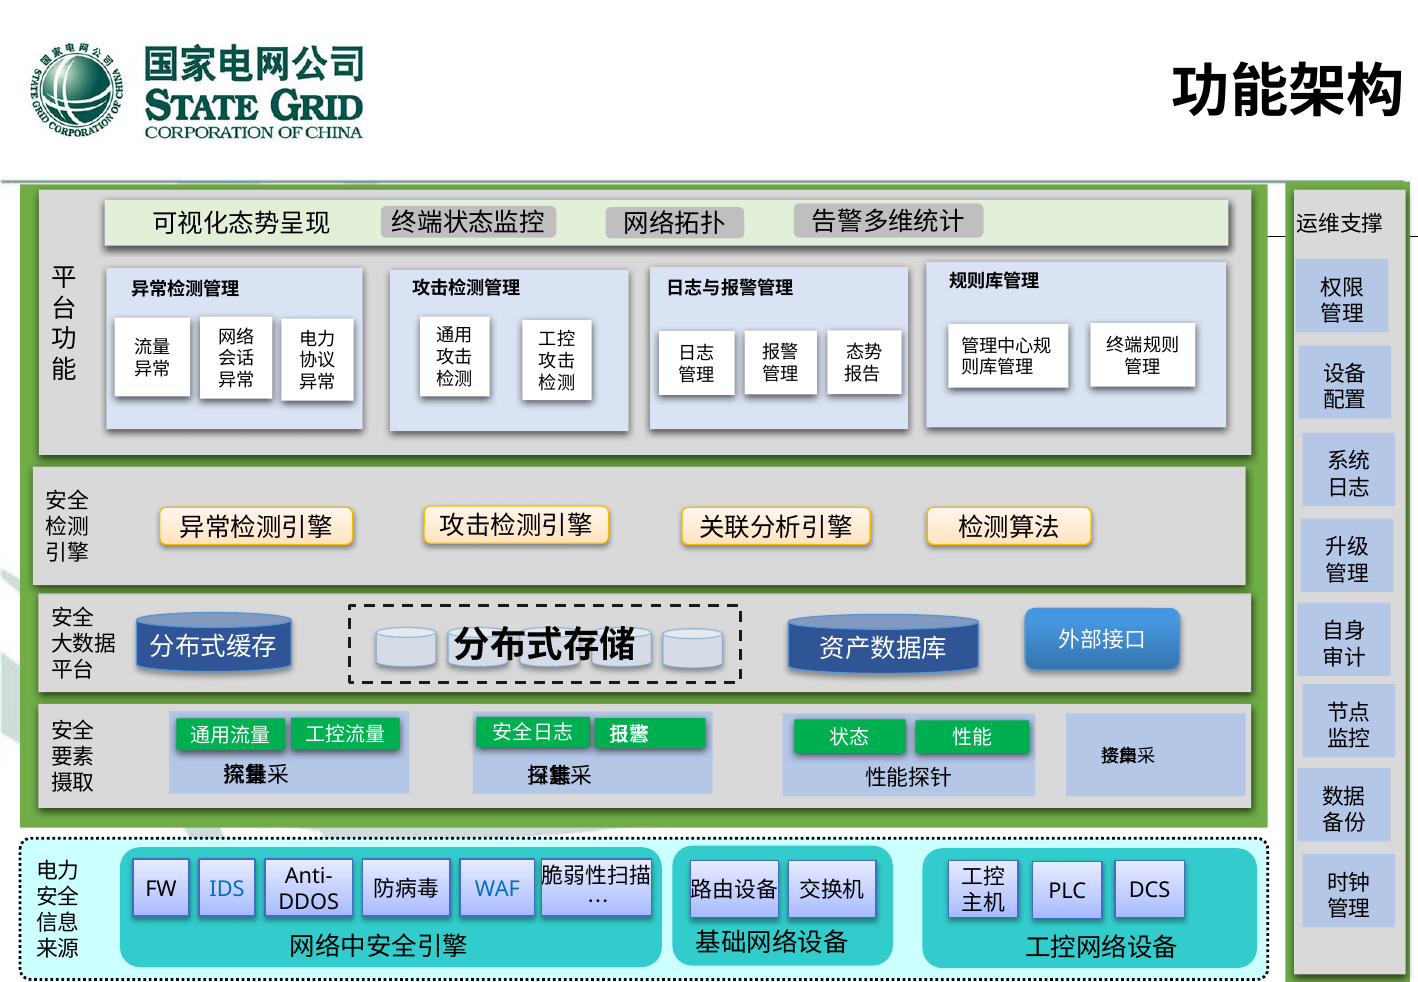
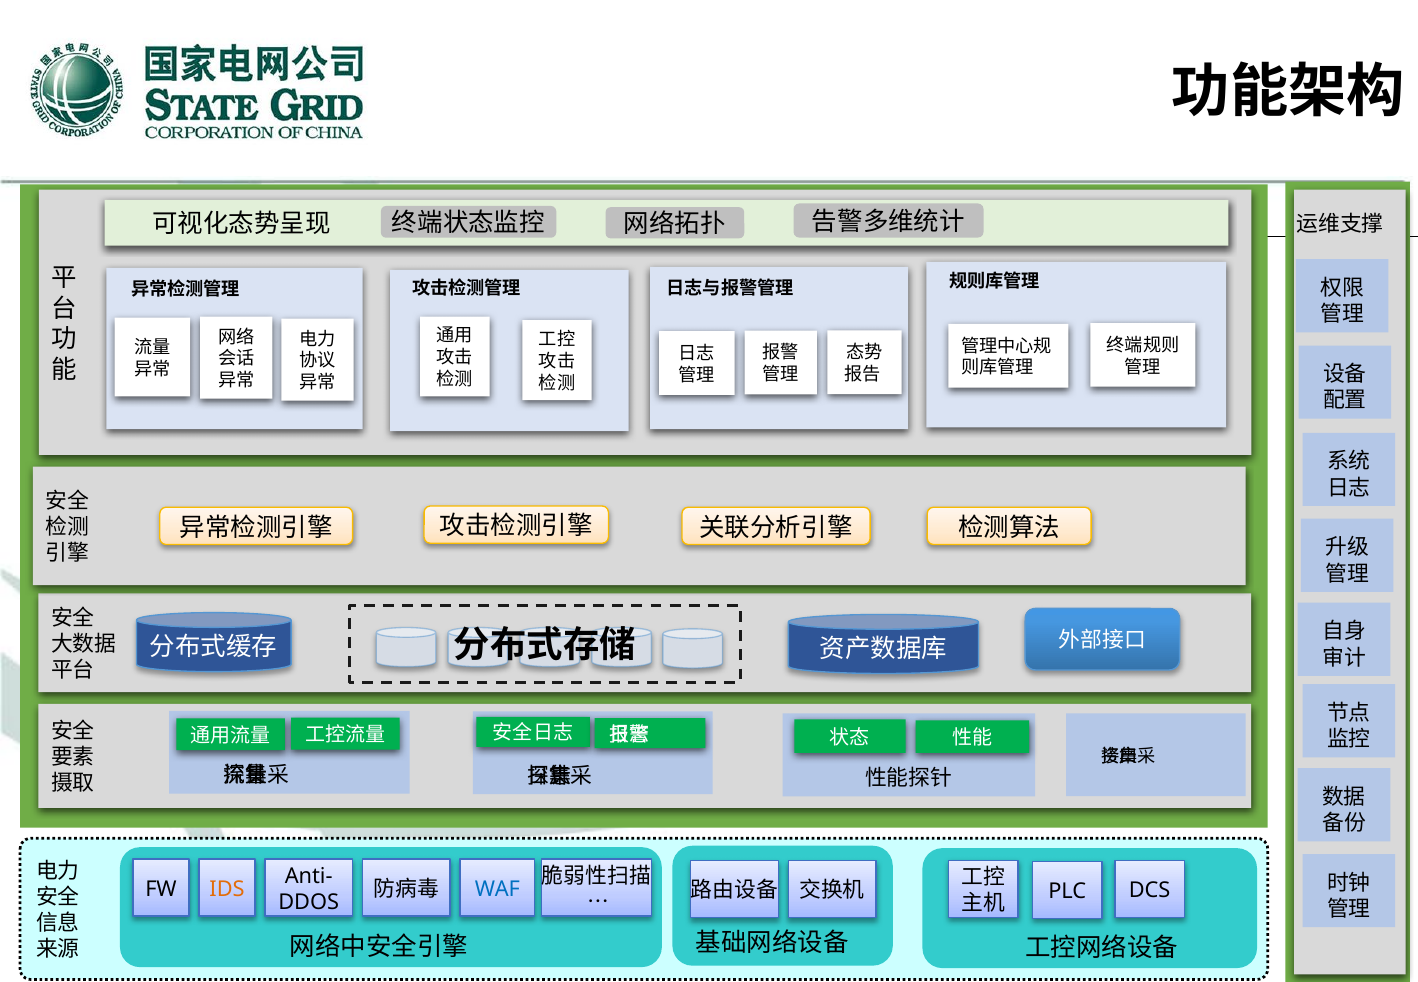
IDS colour: blue -> orange (227, 889)
